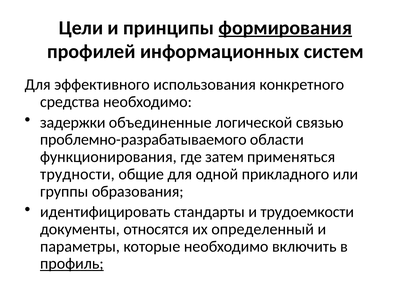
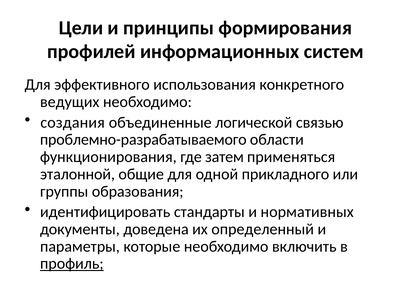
формирования underline: present -> none (285, 28)
средства: средства -> ведущих (70, 102)
задержки: задержки -> создания (73, 123)
трудности: трудности -> эталонной (78, 174)
трудоемкости: трудоемкости -> нормативных (307, 212)
относятся: относятся -> доведена (156, 229)
